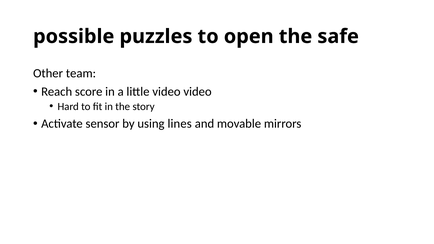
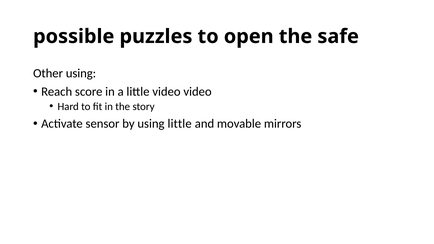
Other team: team -> using (81, 73)
using lines: lines -> little (180, 124)
